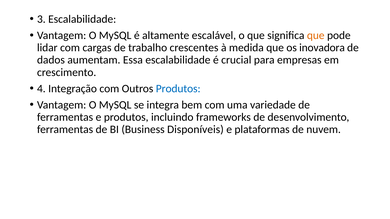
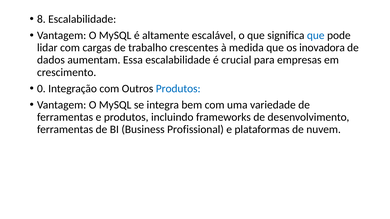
3: 3 -> 8 (41, 19)
que colour: orange -> blue (316, 36)
4: 4 -> 0 (41, 89)
Disponíveis: Disponíveis -> Profissional (195, 130)
